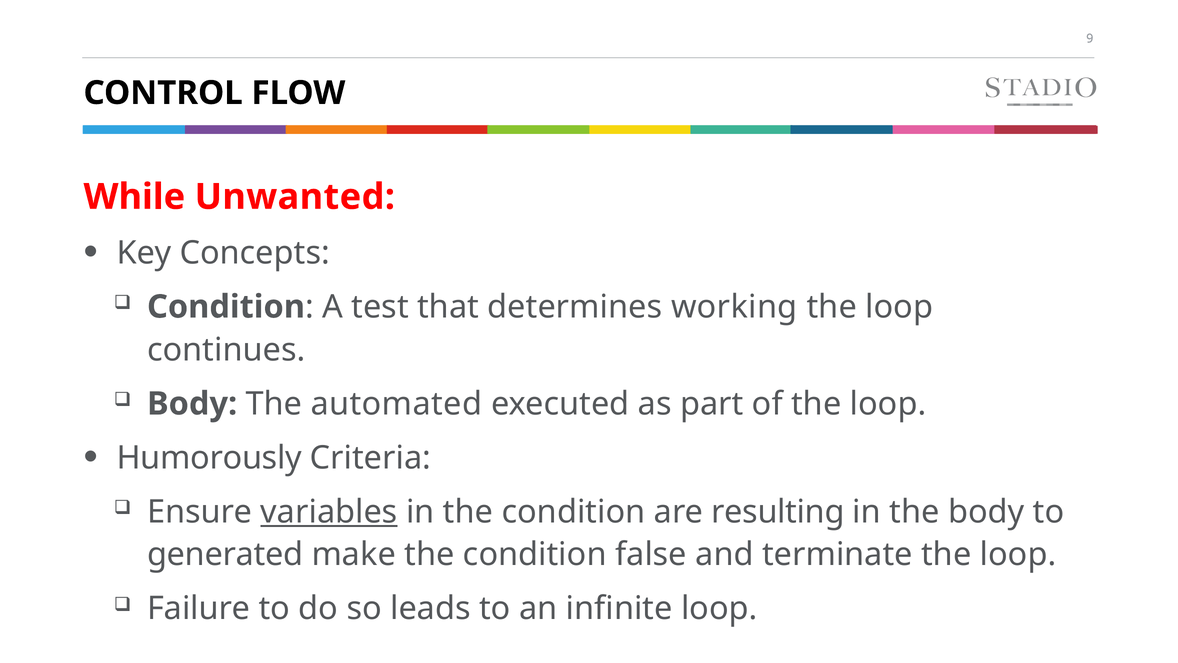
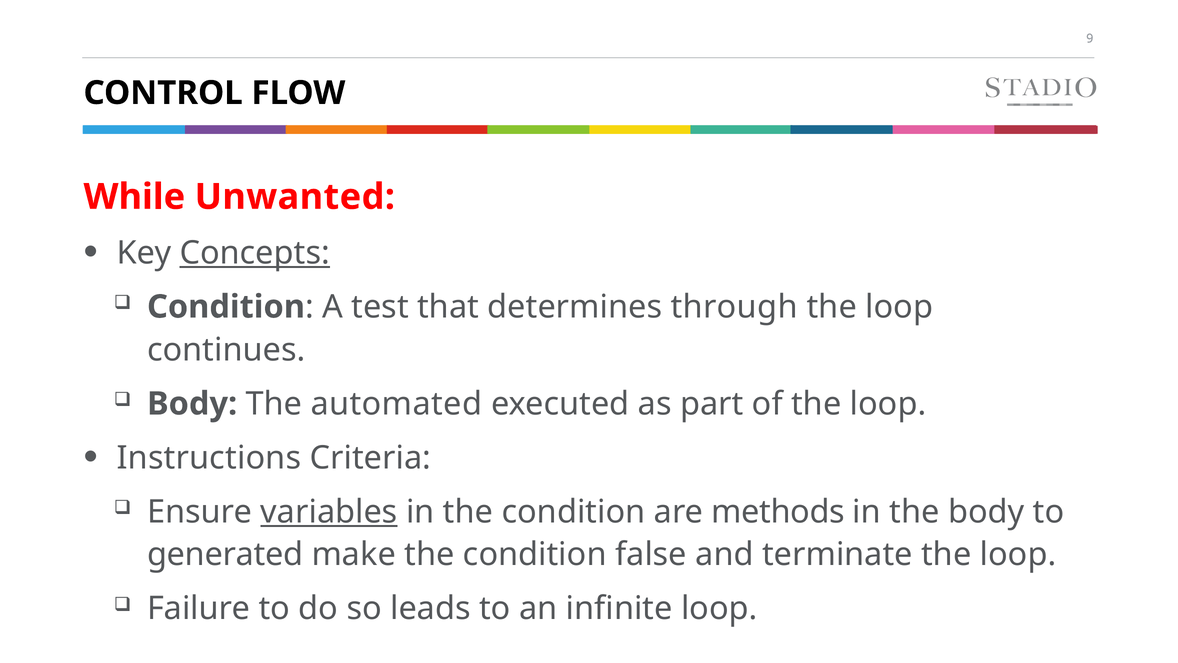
Concepts underline: none -> present (255, 253)
working: working -> through (734, 307)
Humorously: Humorously -> Instructions (209, 458)
resulting: resulting -> methods (778, 512)
